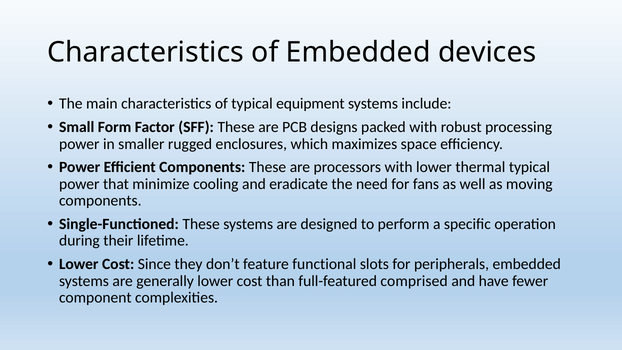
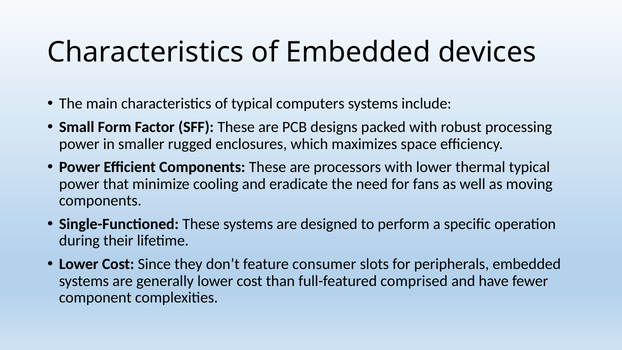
equipment: equipment -> computers (310, 104)
functional: functional -> consumer (324, 264)
